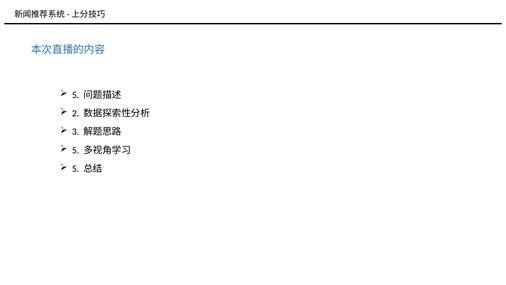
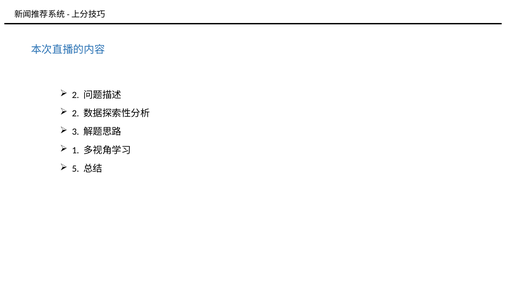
5: 5 -> 2 (76, 95)
5: 5 -> 1 (76, 150)
